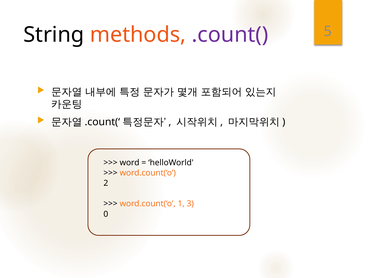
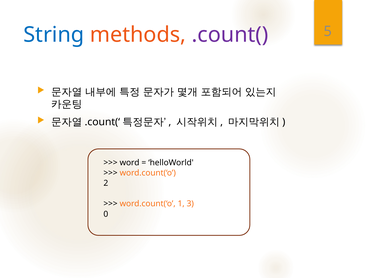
String colour: black -> blue (54, 35)
